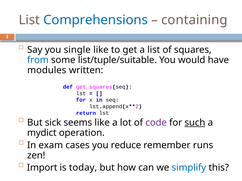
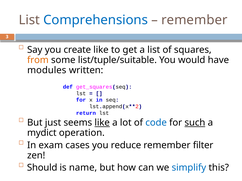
containing: containing -> remember (194, 20)
single: single -> create (77, 50)
from colour: blue -> orange (38, 60)
sick: sick -> just (53, 123)
like underline: none -> present (102, 123)
code colour: purple -> blue (156, 123)
runs: runs -> filter (203, 146)
Import: Import -> Should (42, 168)
today: today -> name (83, 168)
